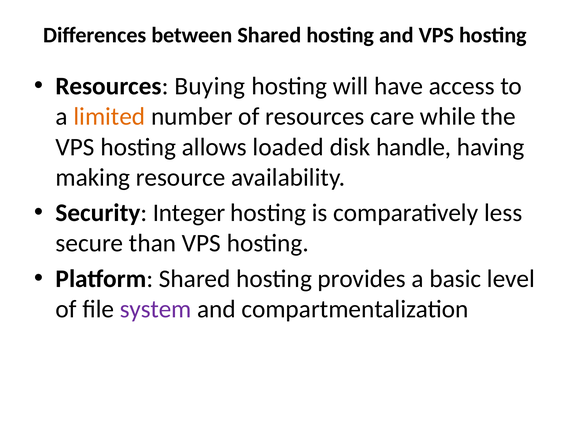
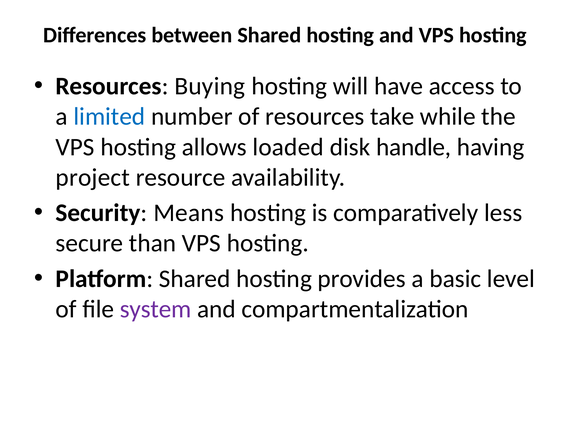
limited colour: orange -> blue (109, 117)
care: care -> take (392, 117)
making: making -> project (93, 178)
Integer: Integer -> Means (189, 213)
